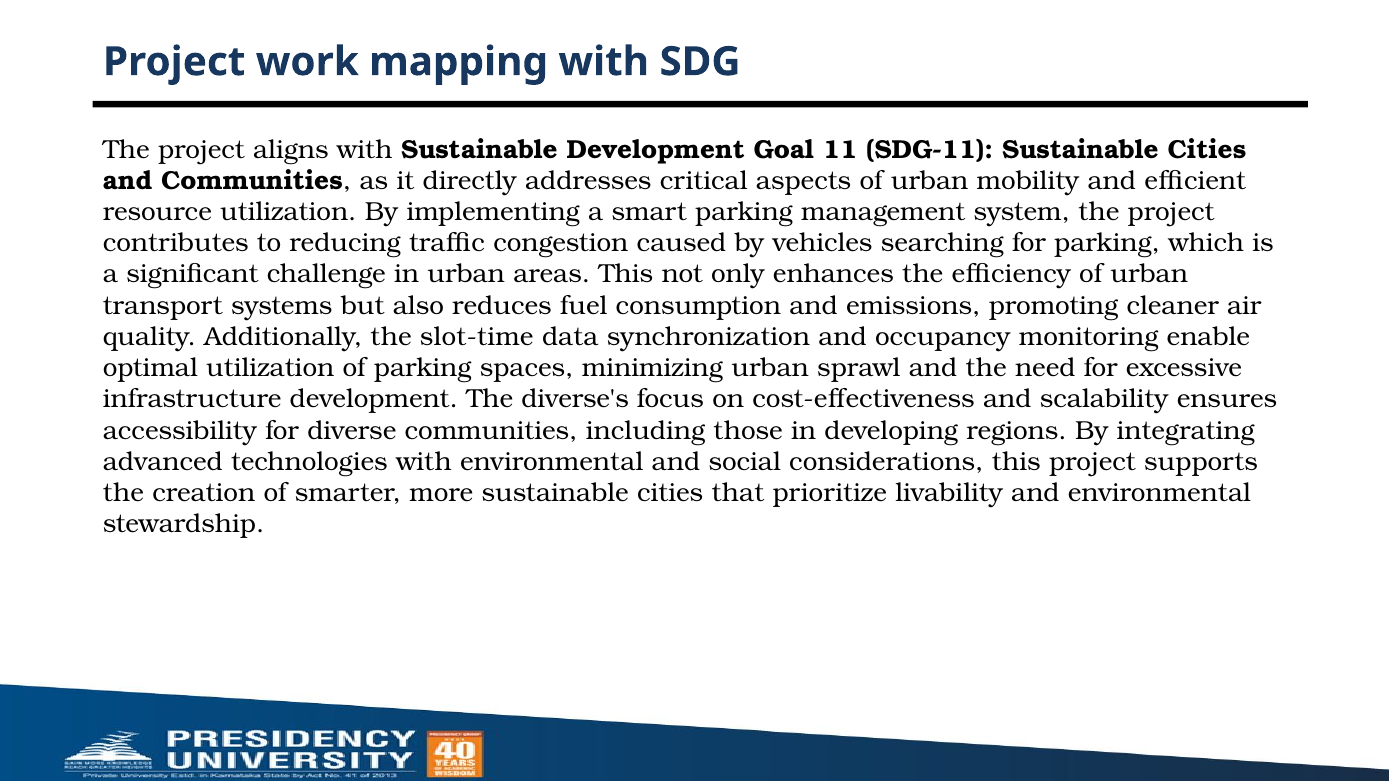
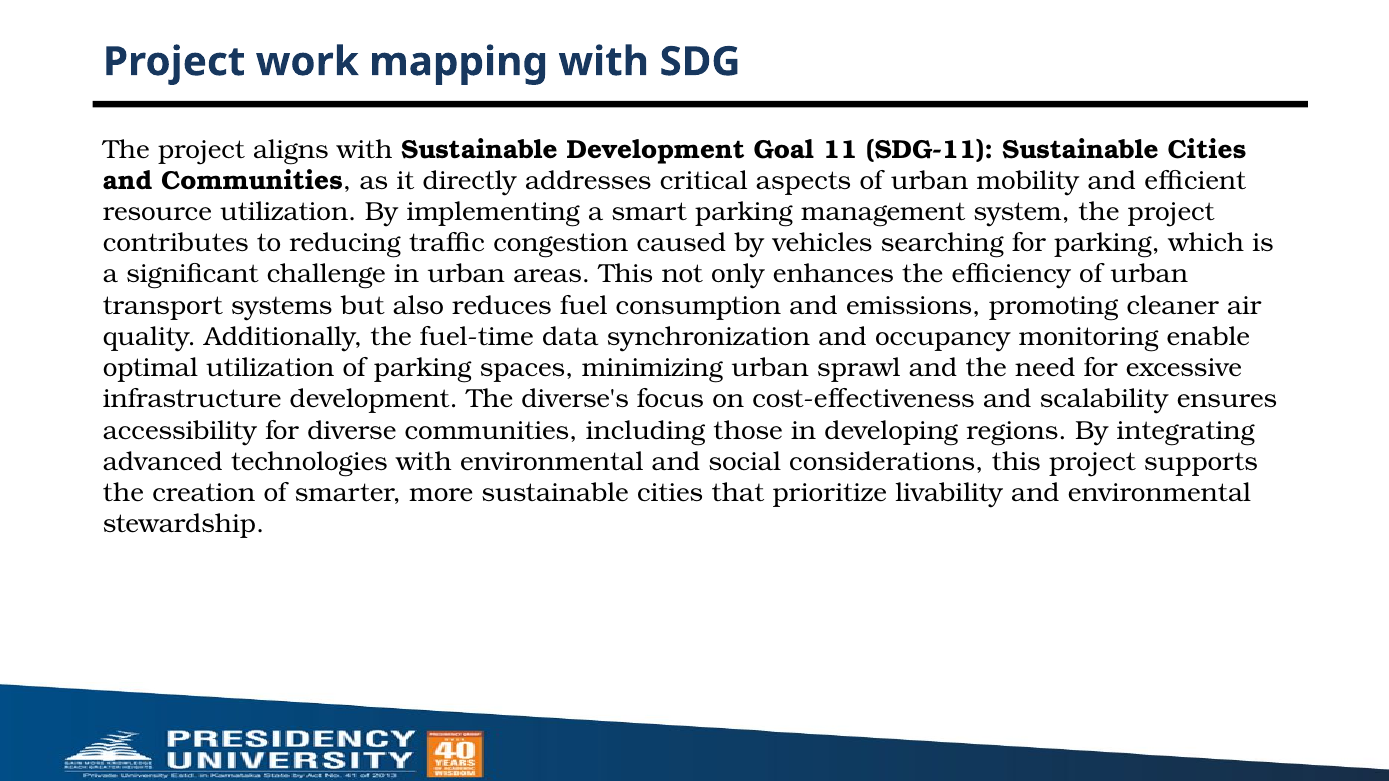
slot-time: slot-time -> fuel-time (477, 337)
